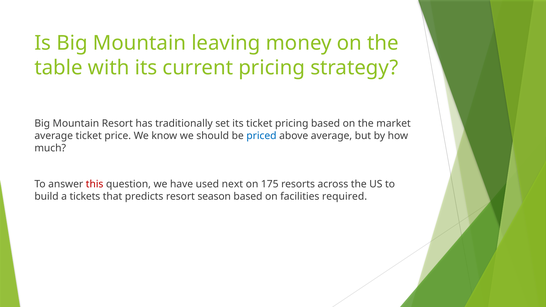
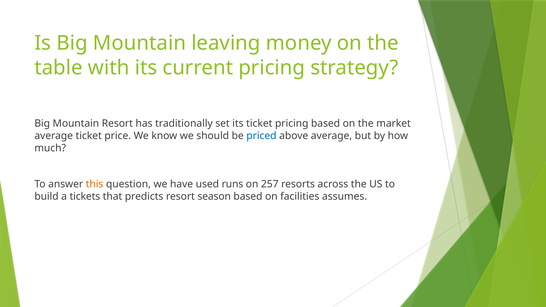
this colour: red -> orange (95, 184)
next: next -> runs (232, 184)
175: 175 -> 257 (270, 184)
required: required -> assumes (345, 196)
